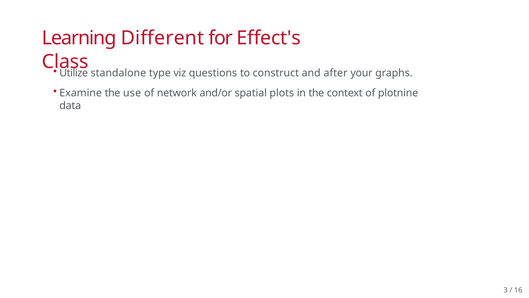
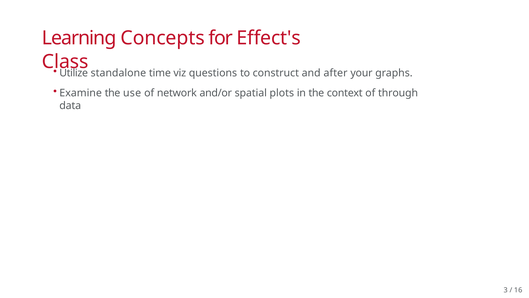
Different: Different -> Concepts (163, 38)
type: type -> time (160, 73)
plotnine: plotnine -> through (398, 93)
